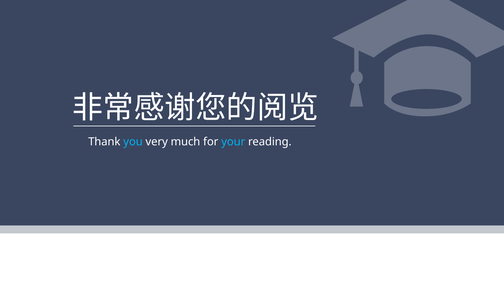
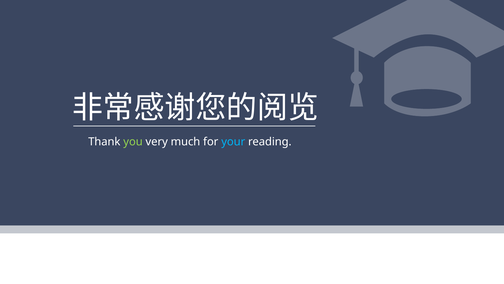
you colour: light blue -> light green (133, 142)
